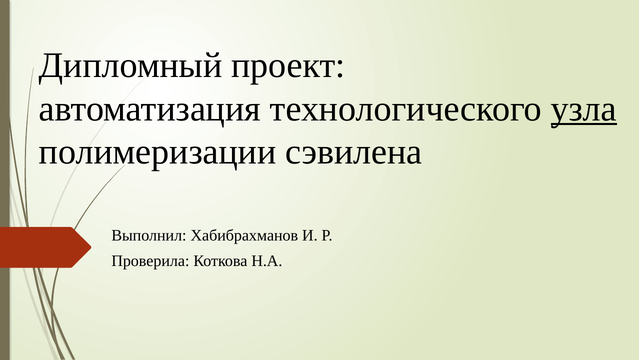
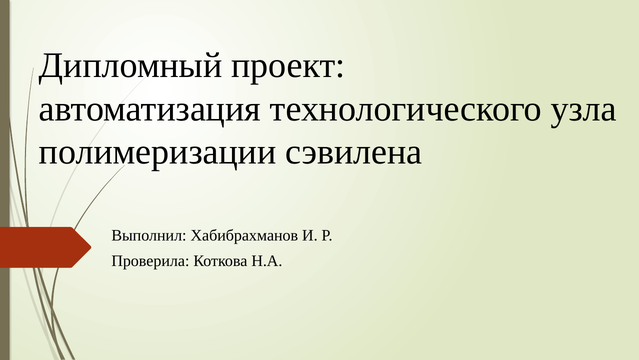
узла underline: present -> none (584, 108)
